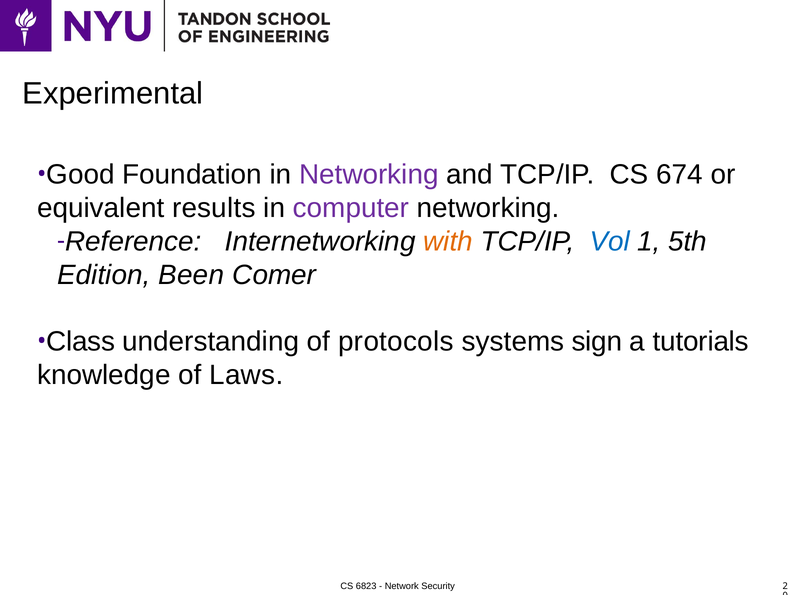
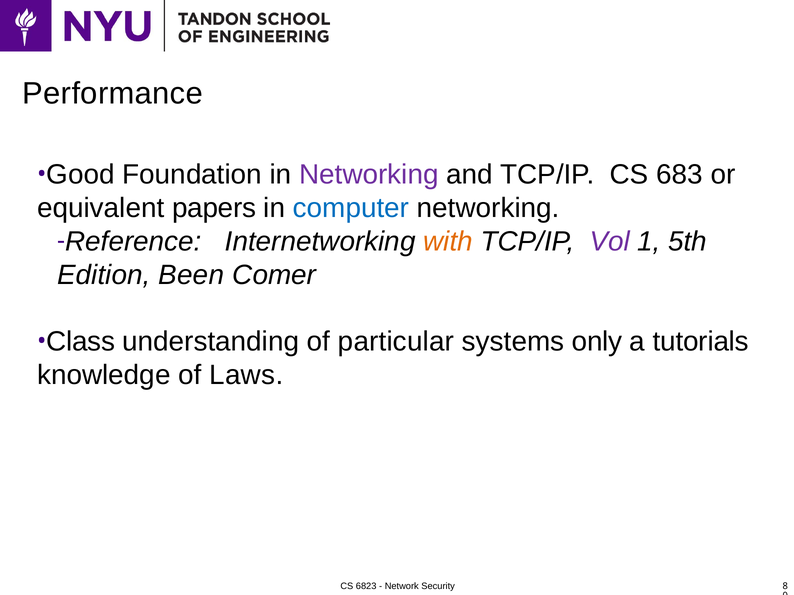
Experimental: Experimental -> Performance (113, 94)
674: 674 -> 683 (679, 175)
results: results -> papers (214, 208)
computer colour: purple -> blue (351, 208)
Vol colour: blue -> purple (610, 242)
protocols: protocols -> particular (396, 342)
sign: sign -> only (597, 342)
2: 2 -> 8 (785, 587)
